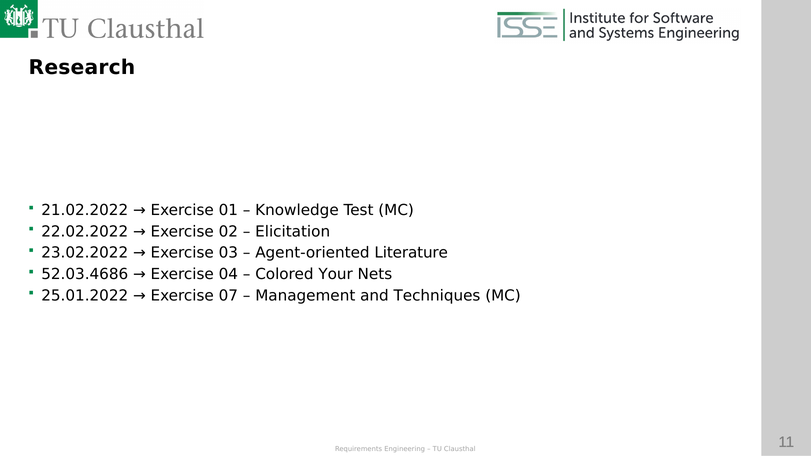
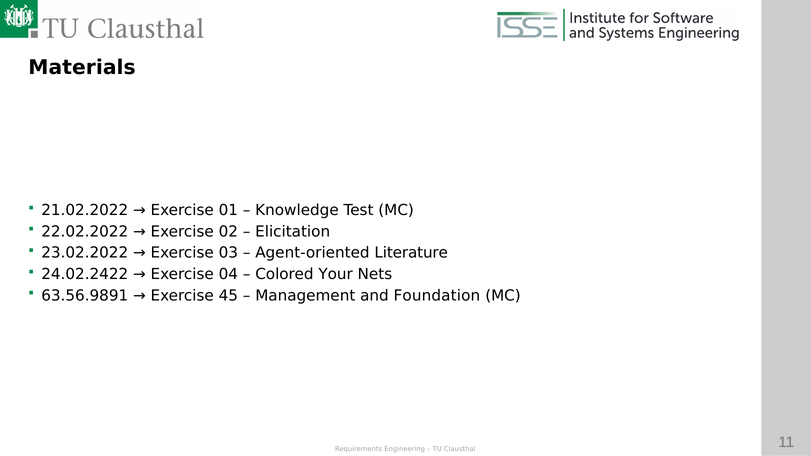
Research: Research -> Materials (82, 67)
52.03.4686: 52.03.4686 -> 24.02.2422 (85, 274)
25.01.2022: 25.01.2022 -> 63.56.9891 (85, 296)
07: 07 -> 45 (228, 296)
Techniques: Techniques -> Foundation (437, 296)
